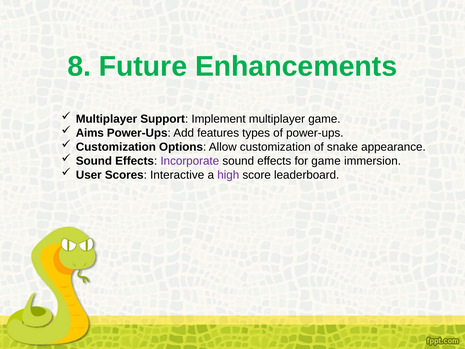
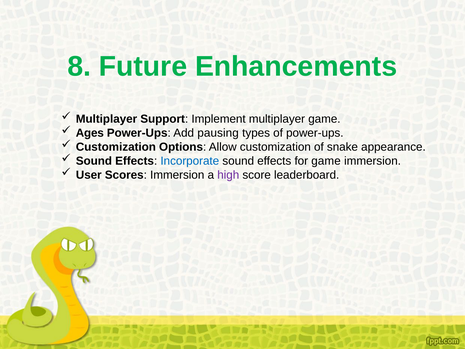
Aims: Aims -> Ages (90, 133)
features: features -> pausing (218, 133)
Incorporate colour: purple -> blue (190, 161)
Scores Interactive: Interactive -> Immersion (177, 175)
